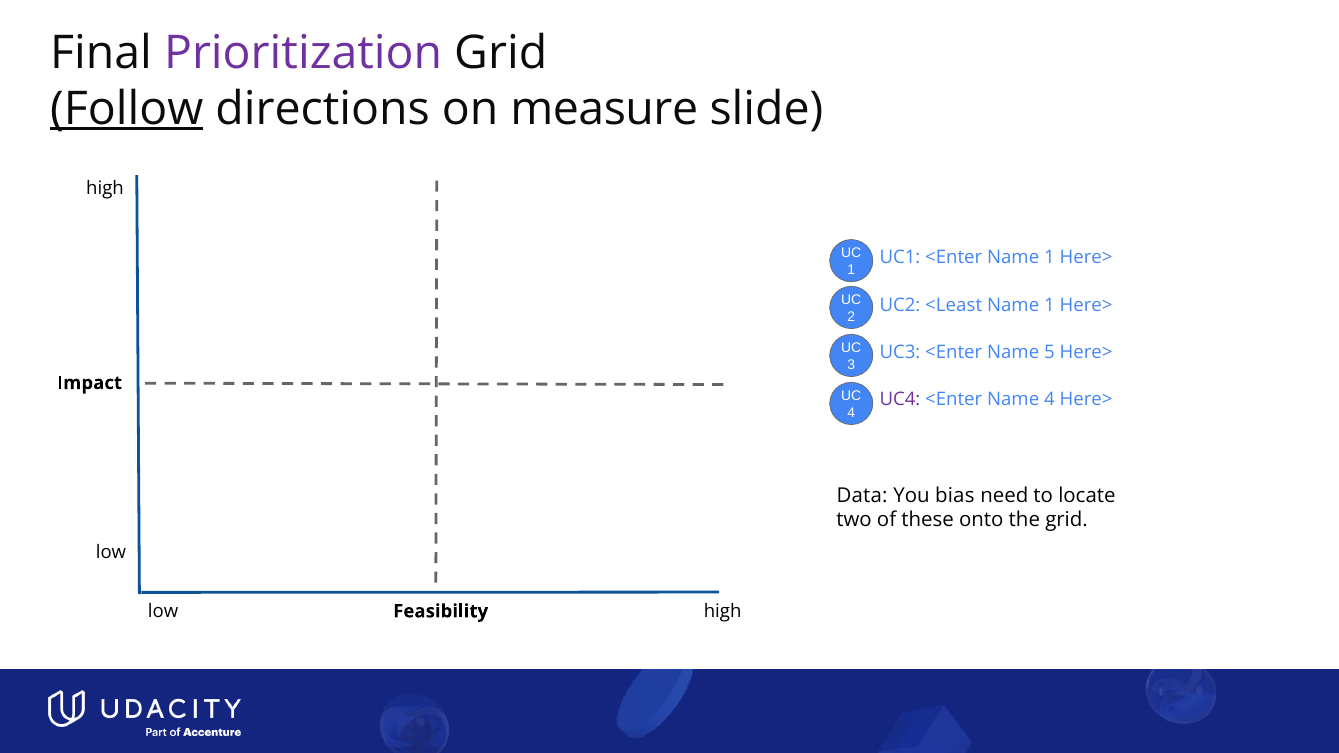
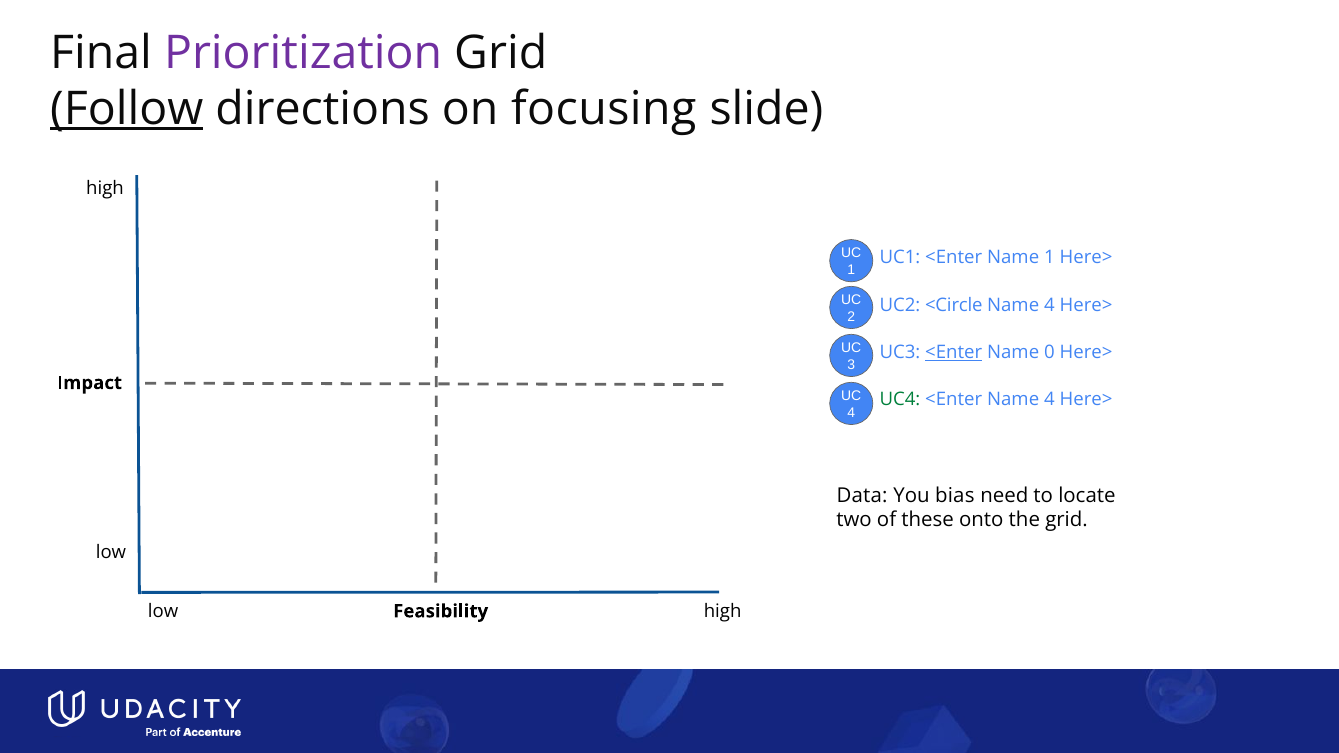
measure: measure -> focusing (604, 109)
<Least: <Least -> <Circle (954, 305)
1: 1 -> 4 (1049, 305)
<Enter underline: none -> present (954, 352)
5: 5 -> 0 (1049, 352)
UC4 colour: purple -> green (900, 400)
